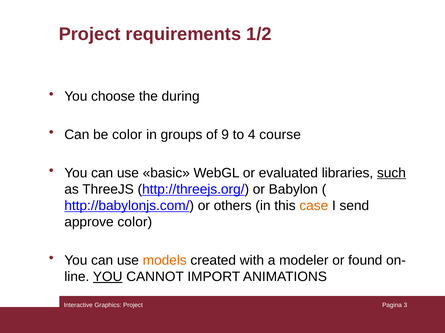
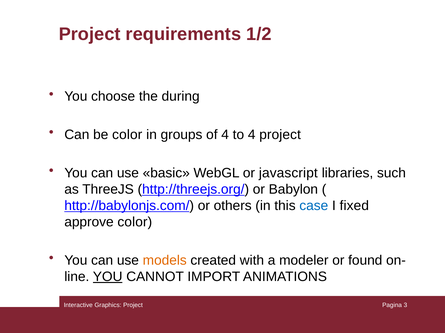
of 9: 9 -> 4 (225, 135)
4 course: course -> project (280, 135)
evaluated: evaluated -> javascript (288, 173)
such underline: present -> none (391, 173)
case colour: orange -> blue (314, 206)
send: send -> fixed (354, 206)
